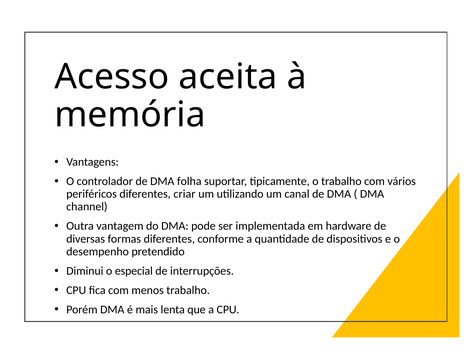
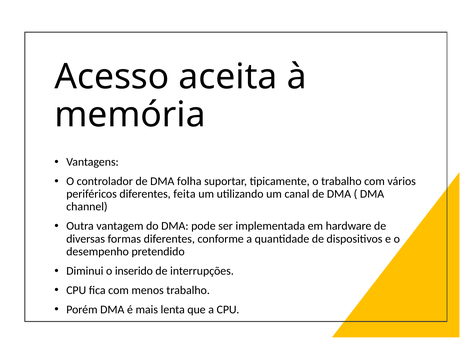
criar: criar -> feita (184, 194)
especial: especial -> inserido (134, 271)
